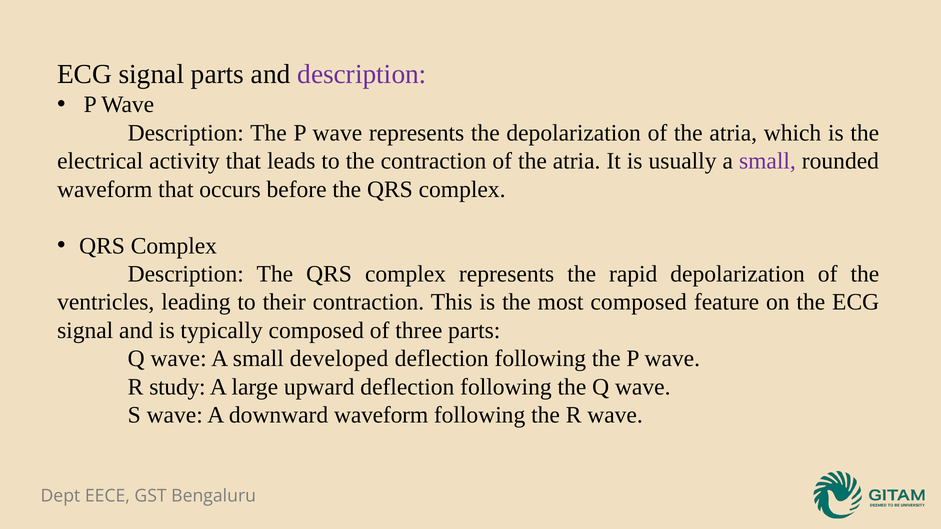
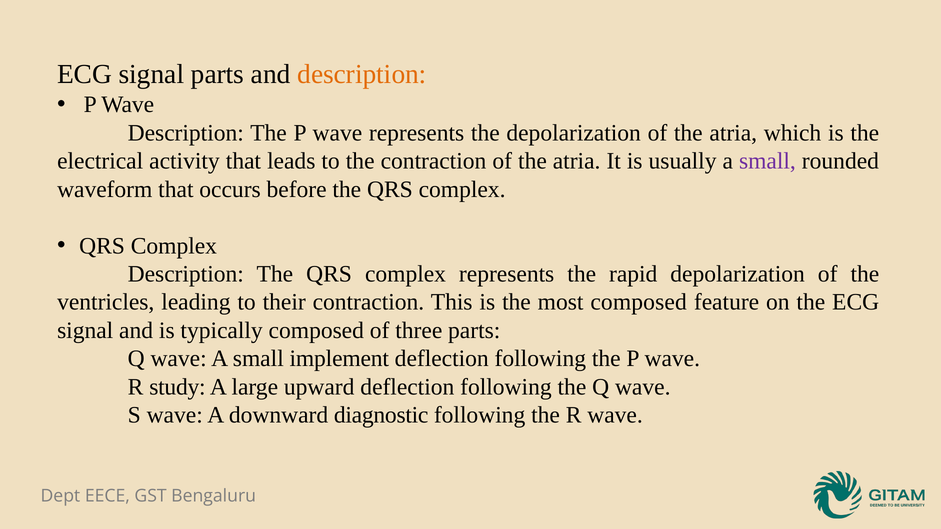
description colour: purple -> orange (362, 74)
developed: developed -> implement (339, 359)
downward waveform: waveform -> diagnostic (381, 415)
